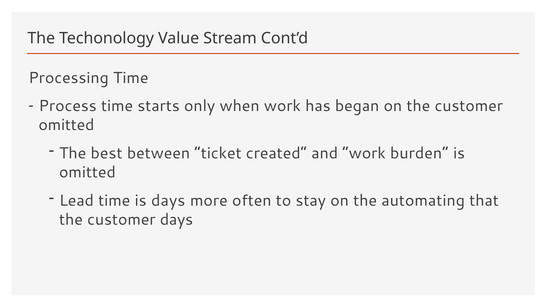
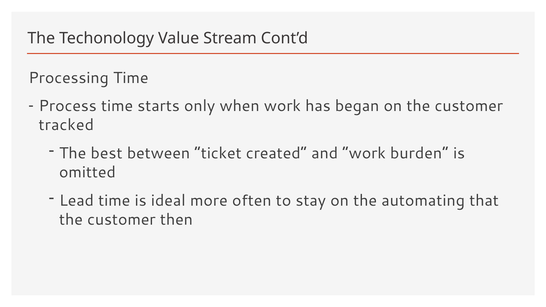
omitted: omitted -> tracked (66, 125)
is days: days -> ideal (168, 201)
customer days: days -> then (176, 220)
